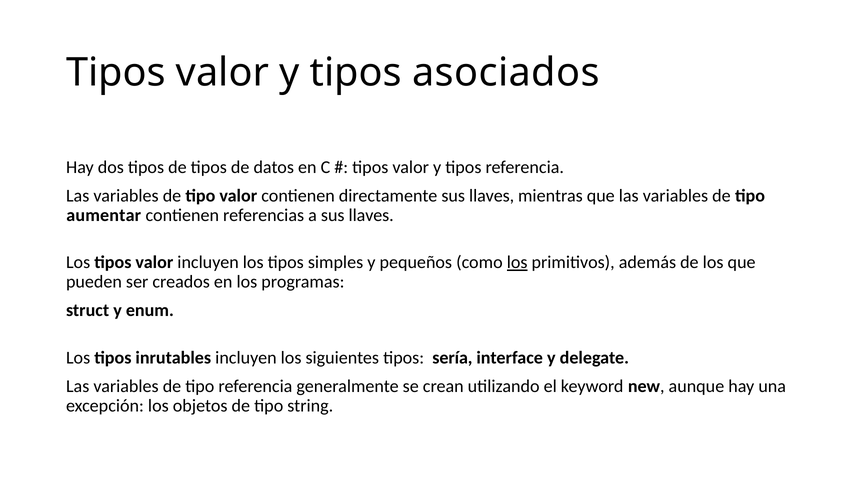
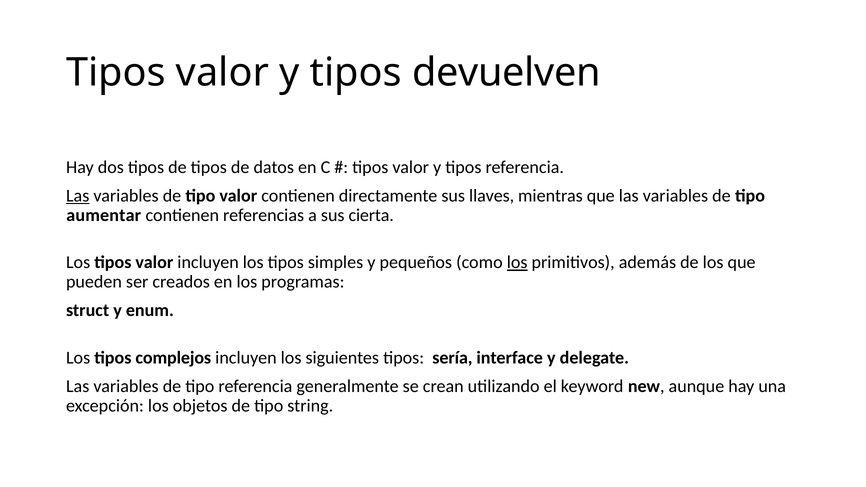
asociados: asociados -> devuelven (506, 73)
Las underline: none -> present (78, 196)
a sus llaves: llaves -> cierta (371, 215)
inrutables: inrutables -> complejos (173, 358)
